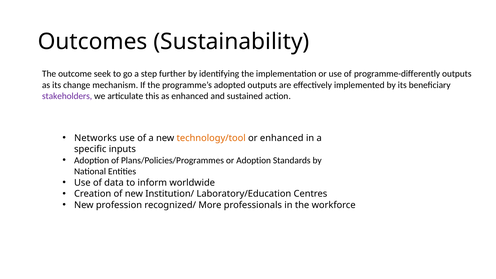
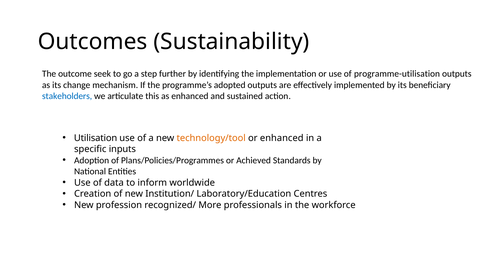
programme-differently: programme-differently -> programme-utilisation (397, 74)
stakeholders colour: purple -> blue (67, 96)
Networks: Networks -> Utilisation (96, 138)
or Adoption: Adoption -> Achieved (254, 160)
